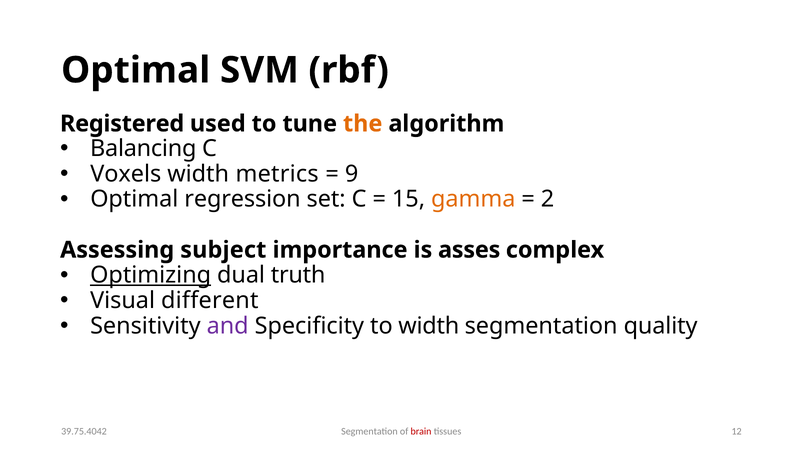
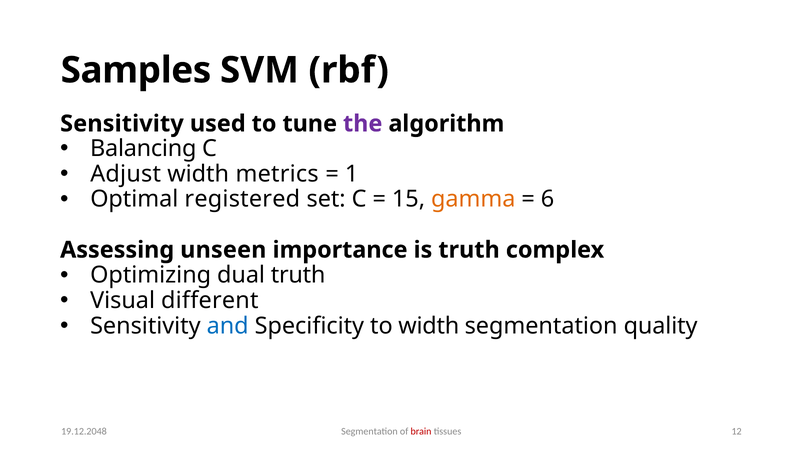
Optimal: Optimal -> Samples (136, 70)
Registered: Registered -> Sensitivity (122, 124)
the colour: orange -> purple (363, 124)
Voxels: Voxels -> Adjust (126, 174)
9: 9 -> 1 (352, 174)
regression: regression -> registered (242, 199)
2: 2 -> 6 (548, 199)
subject: subject -> unseen (223, 250)
is asses: asses -> truth (469, 250)
Optimizing underline: present -> none (151, 275)
and colour: purple -> blue (228, 326)
39.75.4042: 39.75.4042 -> 19.12.2048 (84, 431)
